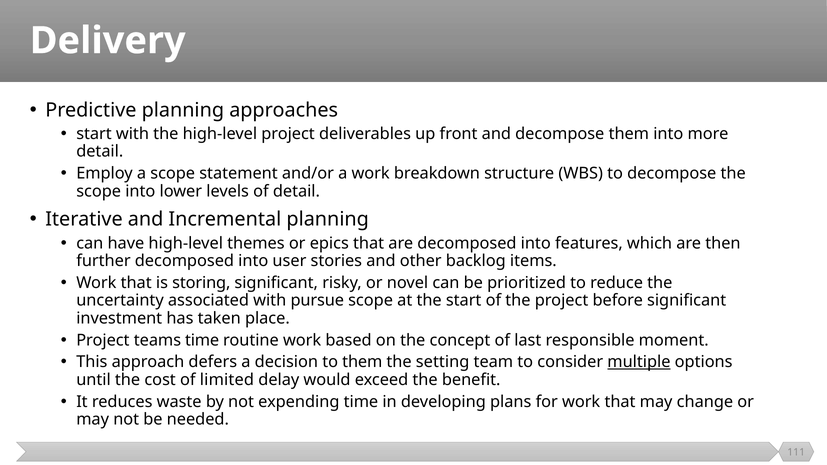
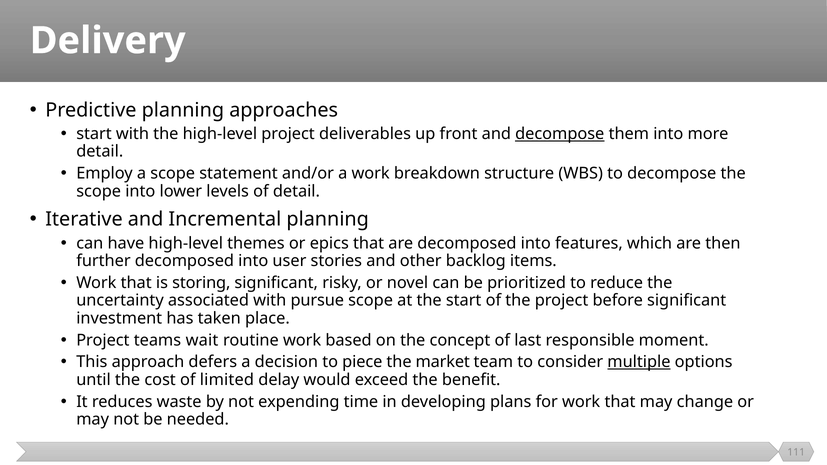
decompose underline: none -> present (560, 134)
teams time: time -> wait (202, 340)
to them: them -> piece (362, 362)
setting: setting -> market (443, 362)
